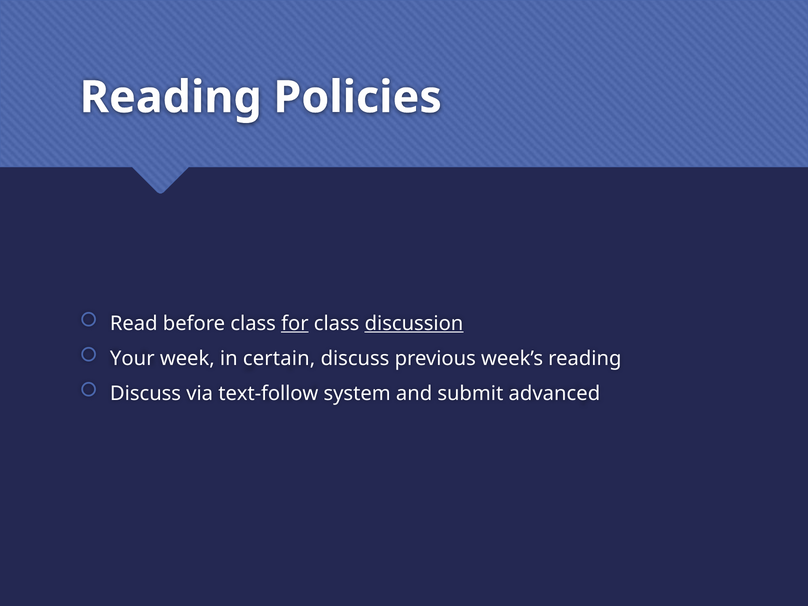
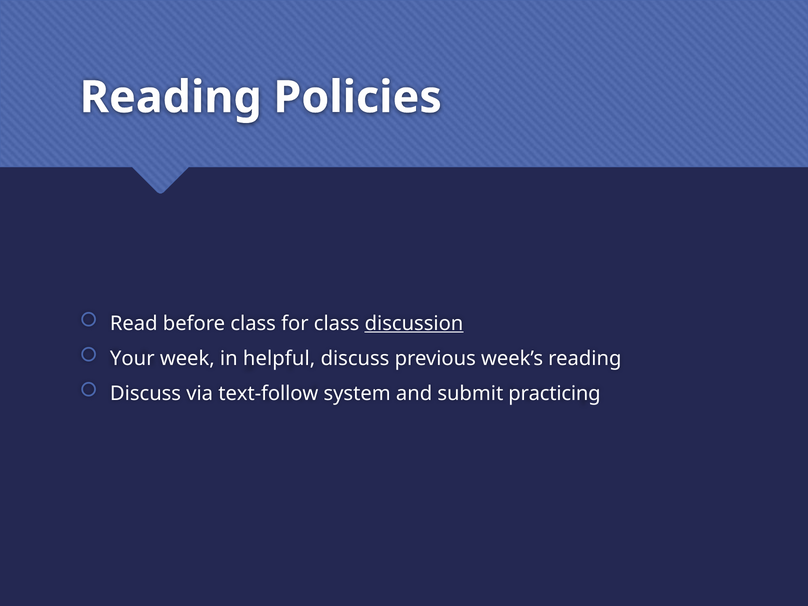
for underline: present -> none (295, 323)
certain: certain -> helpful (279, 358)
advanced: advanced -> practicing (555, 393)
